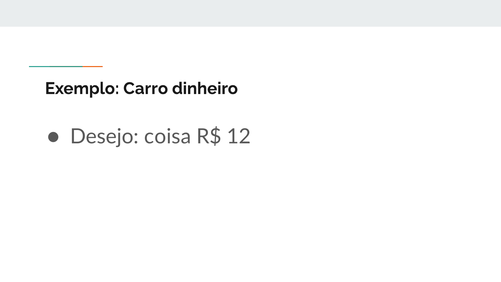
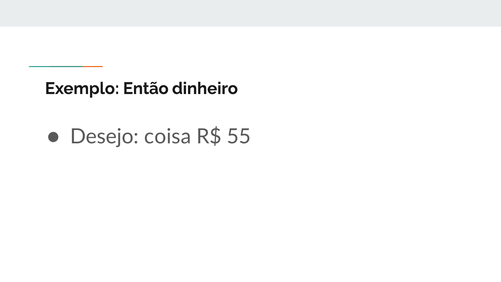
Carro: Carro -> Então (146, 88)
12: 12 -> 55 (239, 137)
